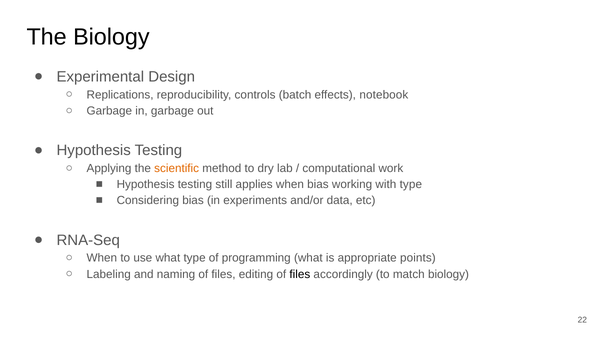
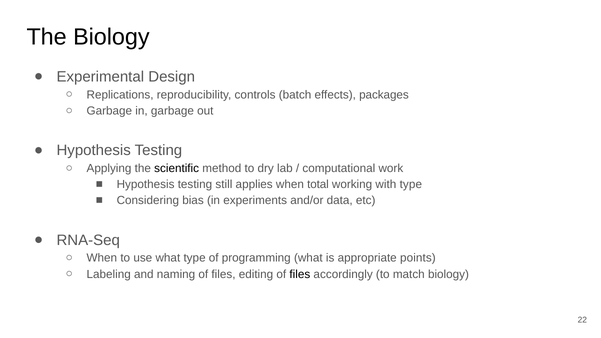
notebook: notebook -> packages (384, 95)
scientific colour: orange -> black (177, 168)
when bias: bias -> total (318, 185)
